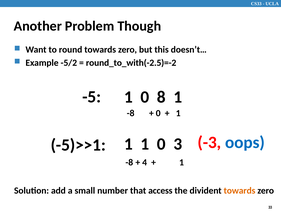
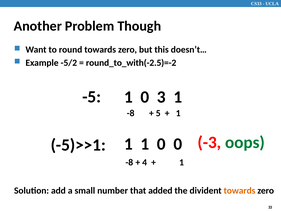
8: 8 -> 3 (161, 97)
0: 0 -> 5 (158, 113)
0 3: 3 -> 0 (178, 144)
oops colour: blue -> green (245, 142)
access: access -> added (160, 190)
